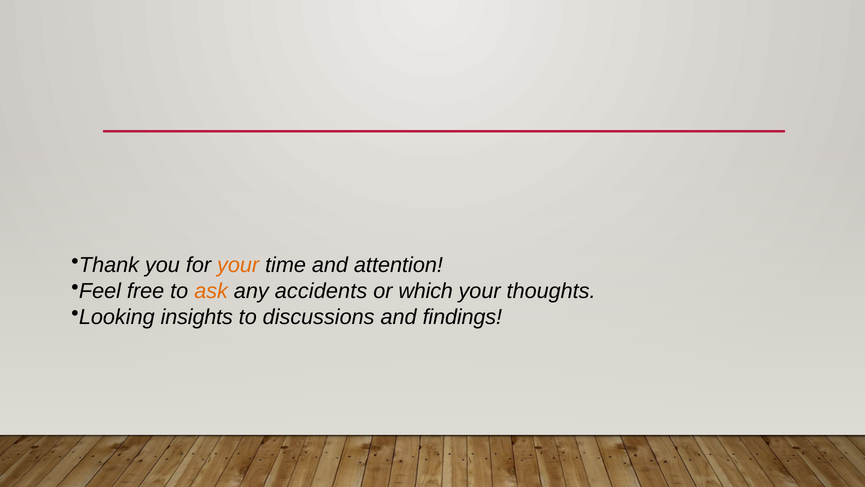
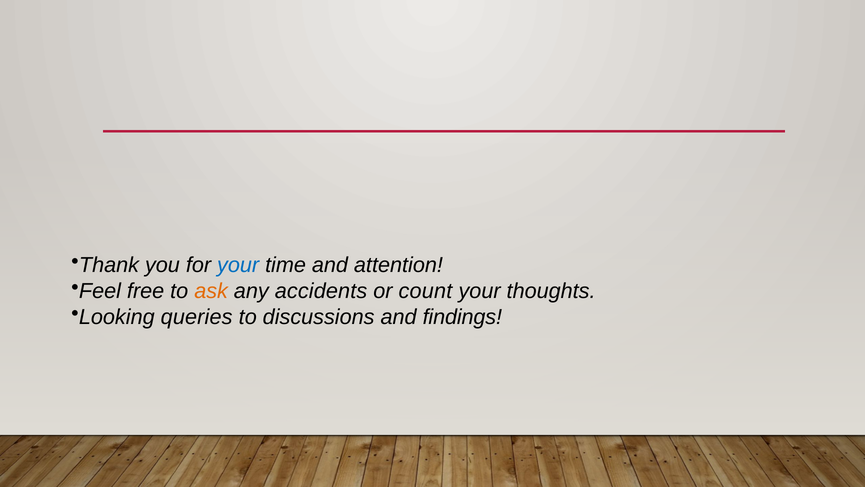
your colour: orange -> blue (238, 265)
which: which -> count (425, 291)
insights: insights -> queries (197, 317)
